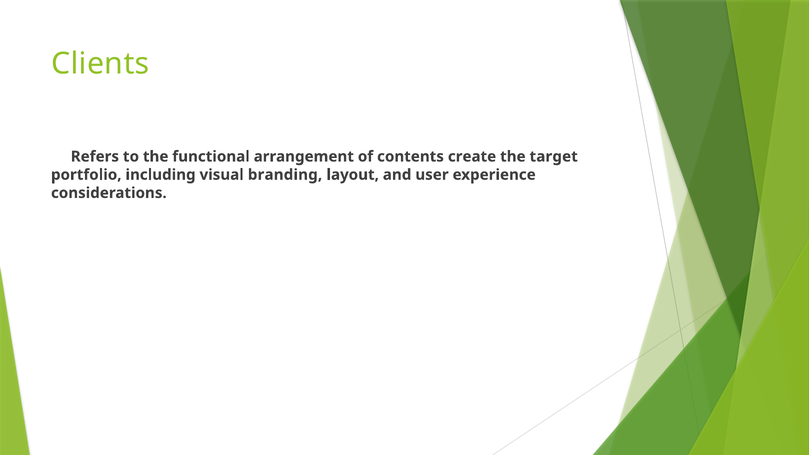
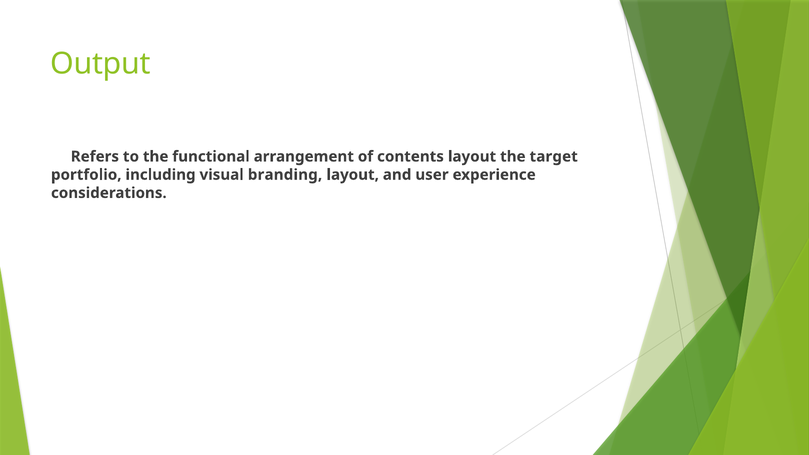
Clients: Clients -> Output (101, 64)
contents create: create -> layout (472, 157)
